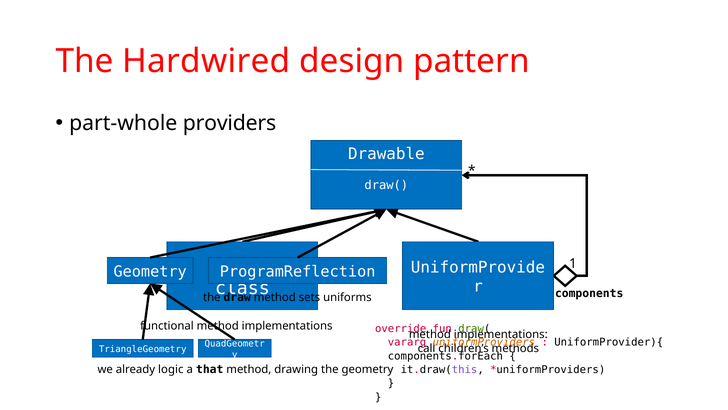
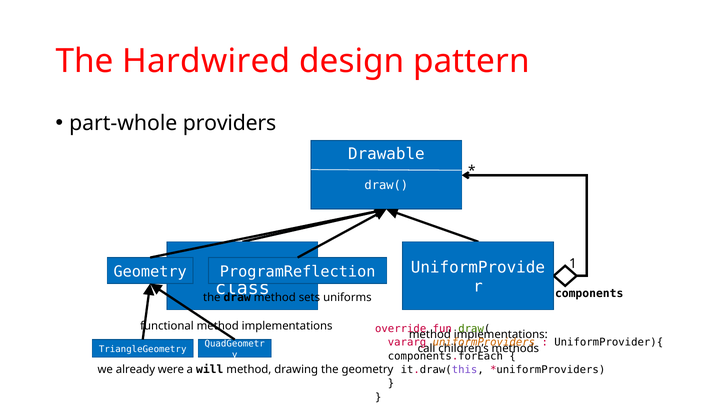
logic: logic -> were (171, 369)
that: that -> will (210, 369)
